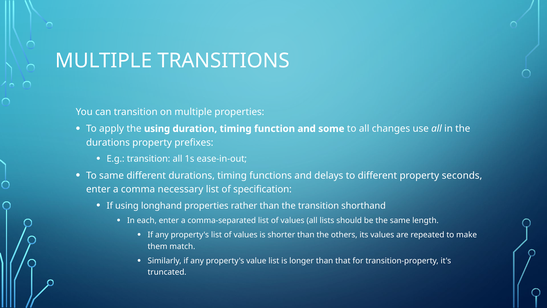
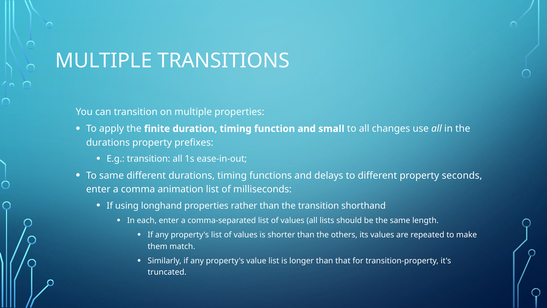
the using: using -> finite (157, 129)
some: some -> small (331, 129)
necessary: necessary -> animation (181, 189)
specification: specification -> milliseconds (262, 189)
